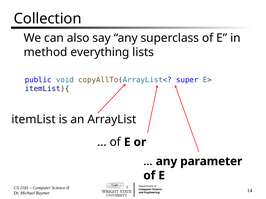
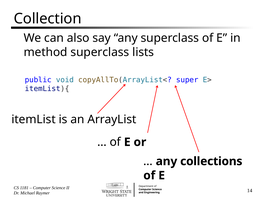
method everything: everything -> superclass (100, 52)
parameter: parameter -> collections (211, 162)
